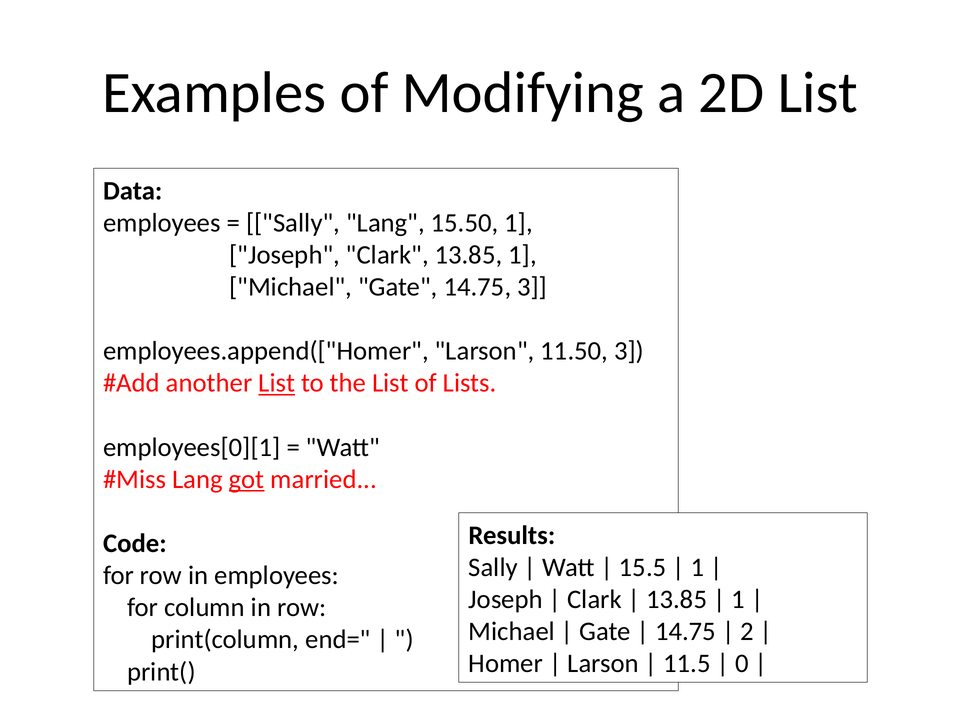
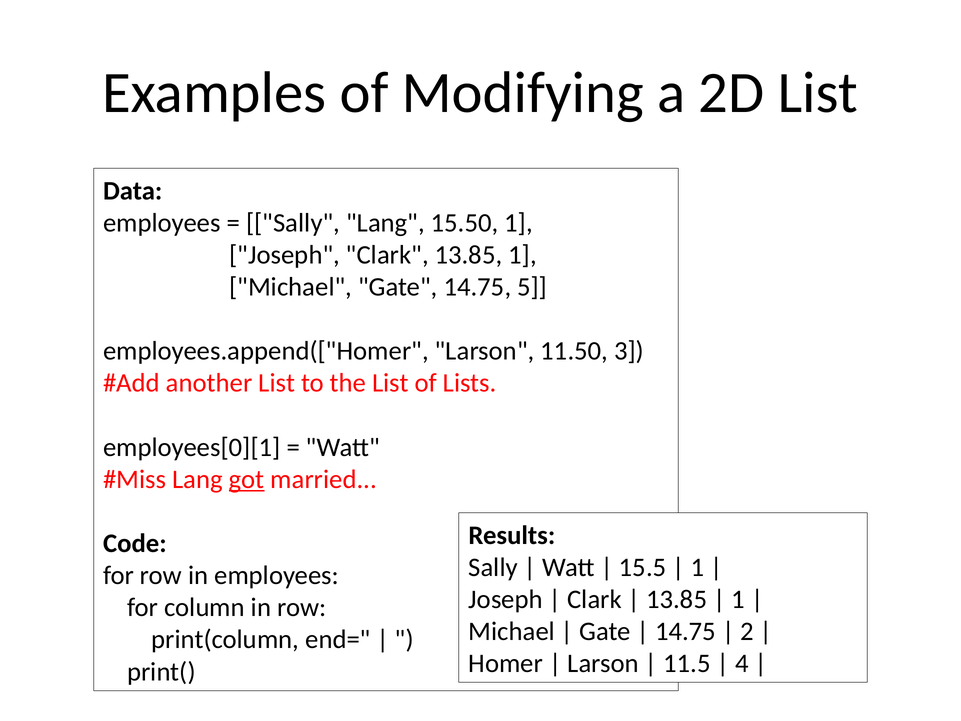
14.75 3: 3 -> 5 (532, 287)
List underline: present -> none (277, 383)
0: 0 -> 4 (742, 663)
